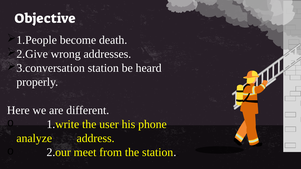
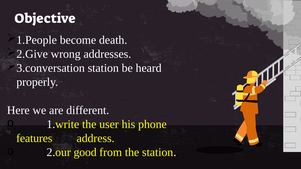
analyze: analyze -> features (34, 138)
meet: meet -> good (85, 153)
